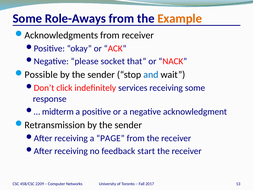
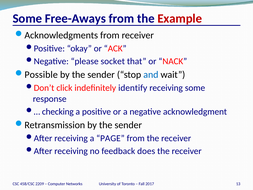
Role-Aways: Role-Aways -> Free-Aways (75, 19)
Example colour: orange -> red (180, 19)
services: services -> identify (133, 88)
midterm: midterm -> checking (58, 111)
start: start -> does (146, 151)
